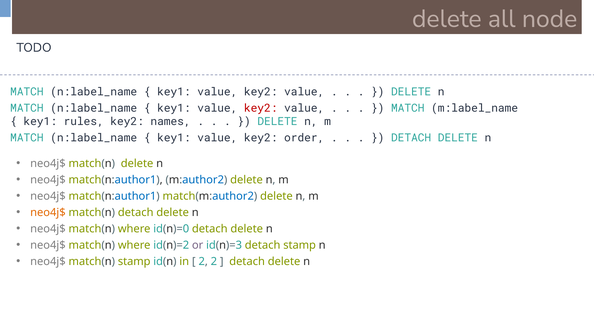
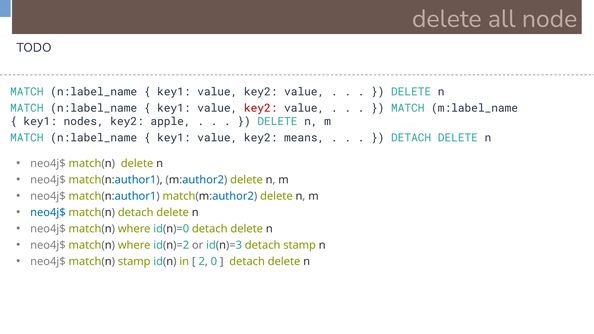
rules: rules -> nodes (84, 122)
names: names -> apple (171, 122)
order: order -> means (304, 138)
neo4j$ colour: orange -> blue (48, 212)
2 2: 2 -> 0 (214, 261)
